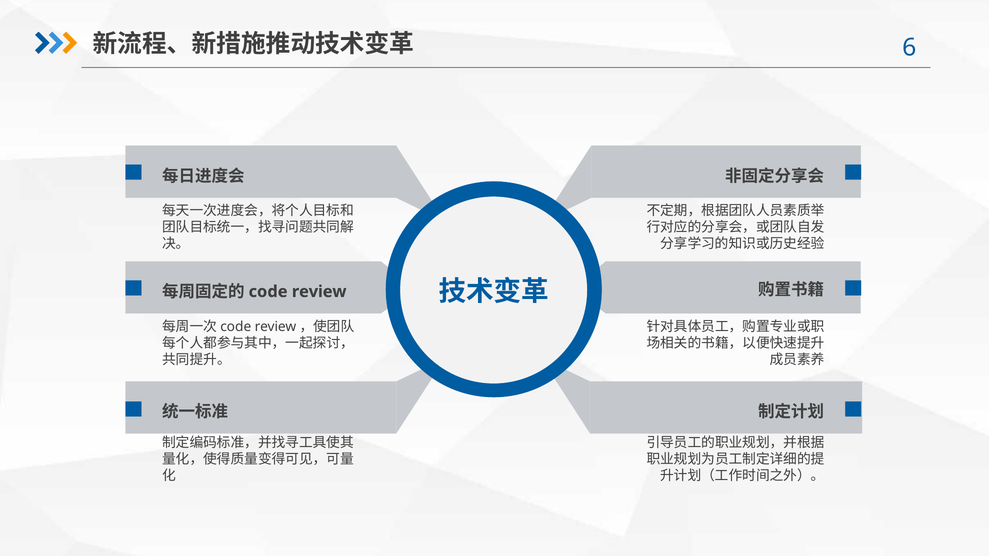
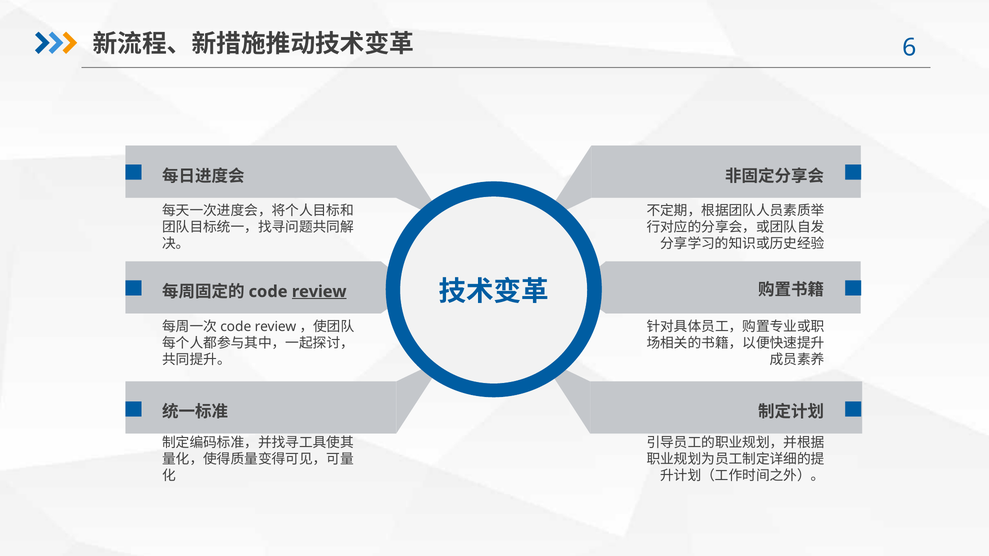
review underline: none -> present (319, 292)
